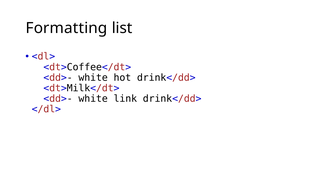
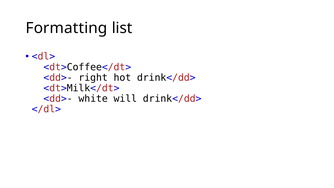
white: white -> right (93, 78)
link: link -> will (125, 99)
